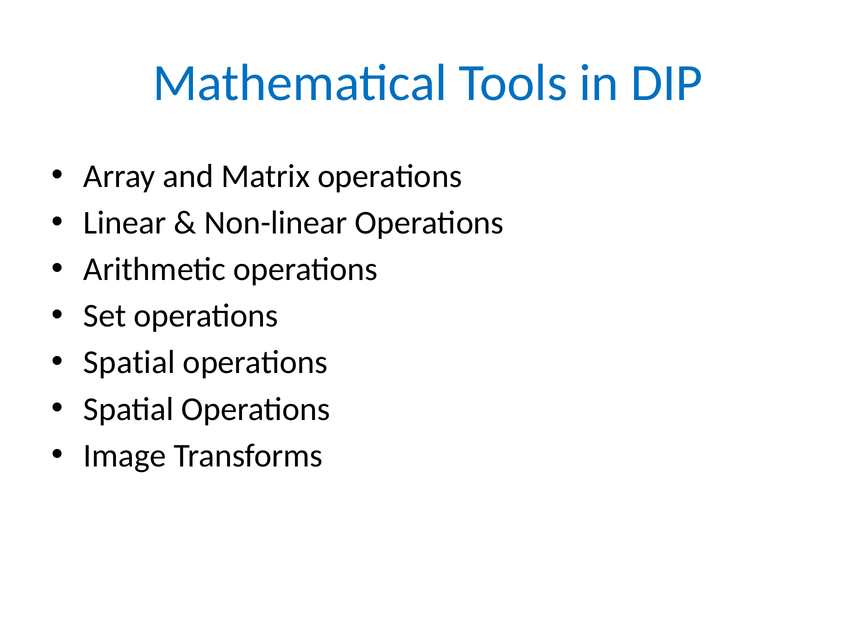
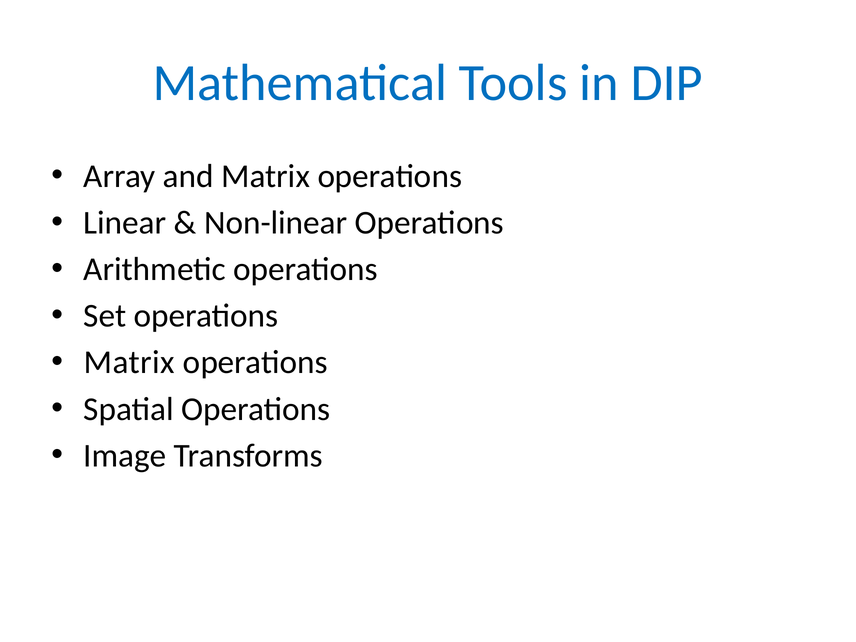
Spatial: Spatial -> Matrix (129, 362)
